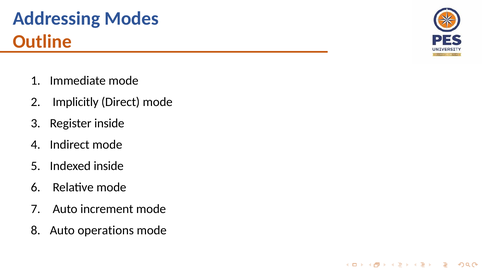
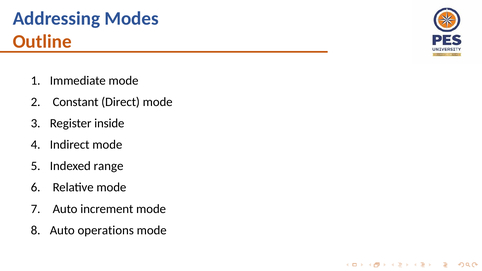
Implicitly: Implicitly -> Constant (76, 102)
Indexed inside: inside -> range (109, 166)
